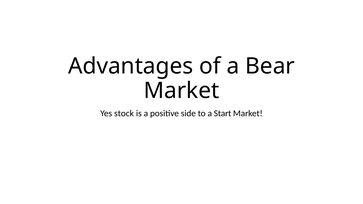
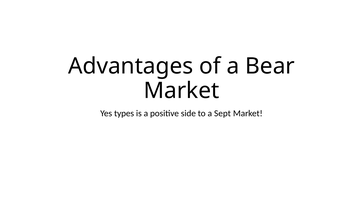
stock: stock -> types (124, 113)
Start: Start -> Sept (222, 113)
